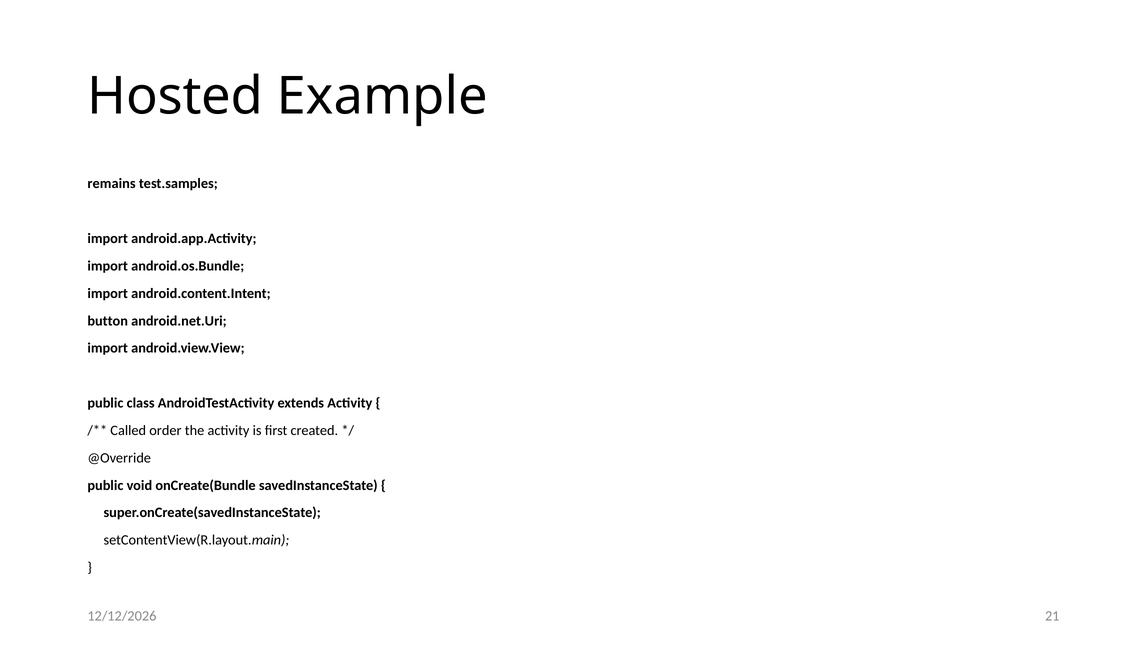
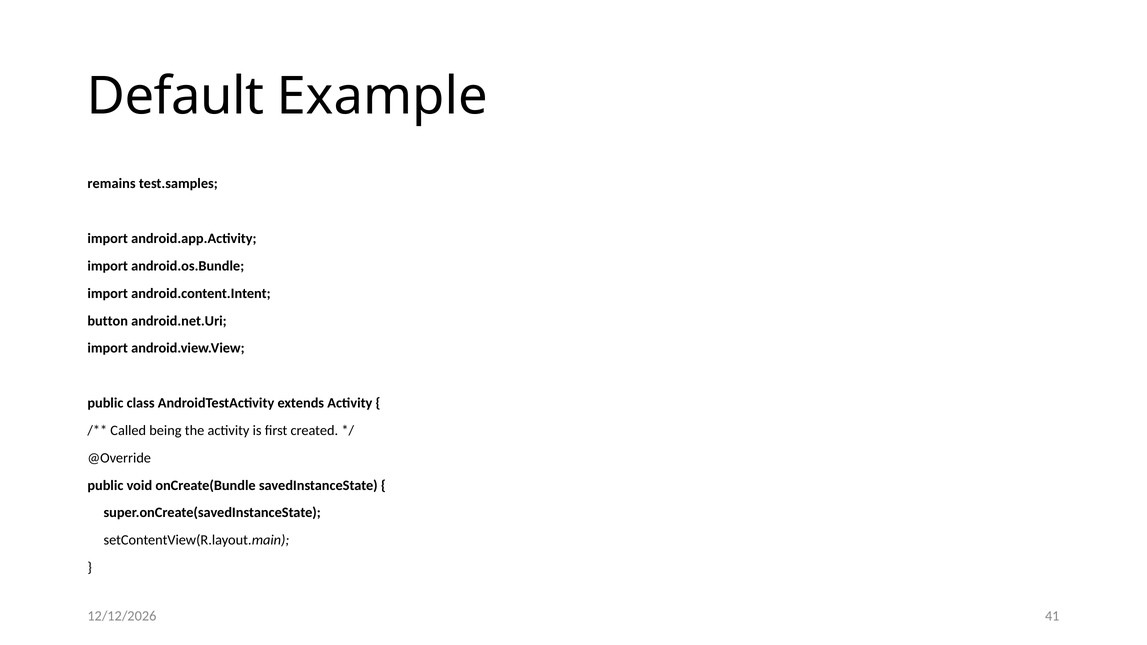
Hosted: Hosted -> Default (175, 96)
order: order -> being (165, 431)
21: 21 -> 41 (1052, 616)
